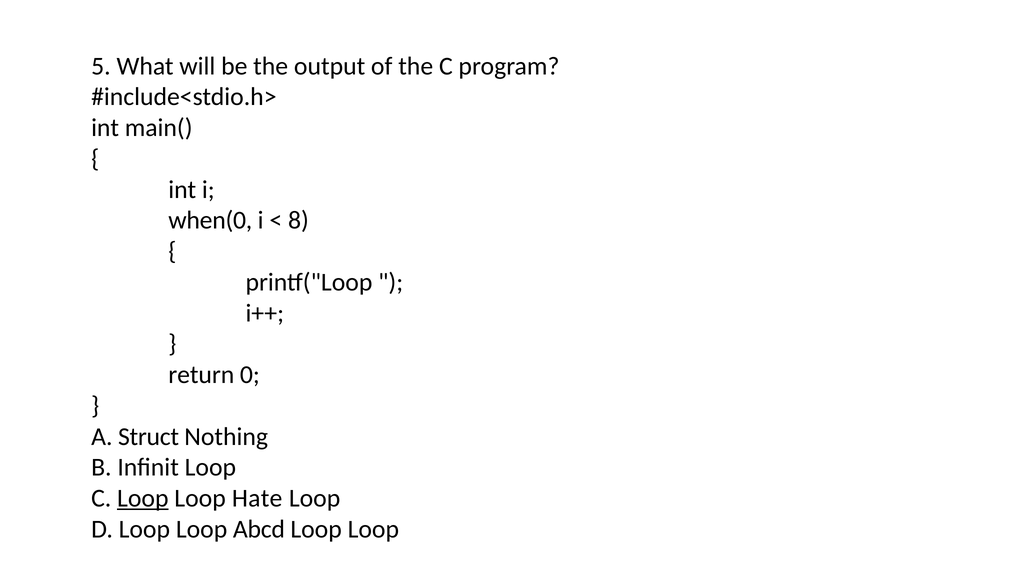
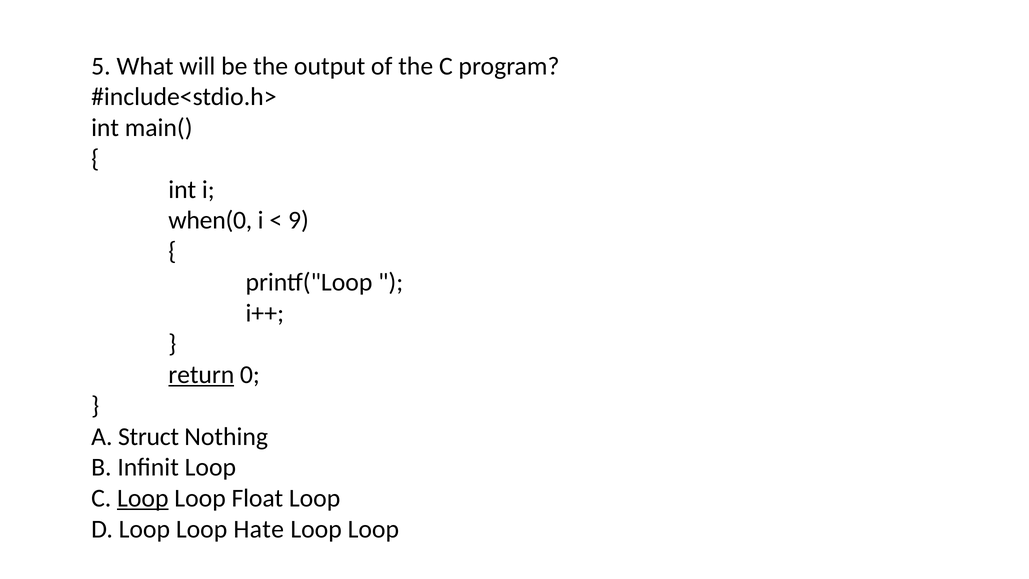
8: 8 -> 9 (298, 220)
return underline: none -> present (201, 375)
Hate: Hate -> Float (257, 498)
Abcd: Abcd -> Hate (259, 529)
